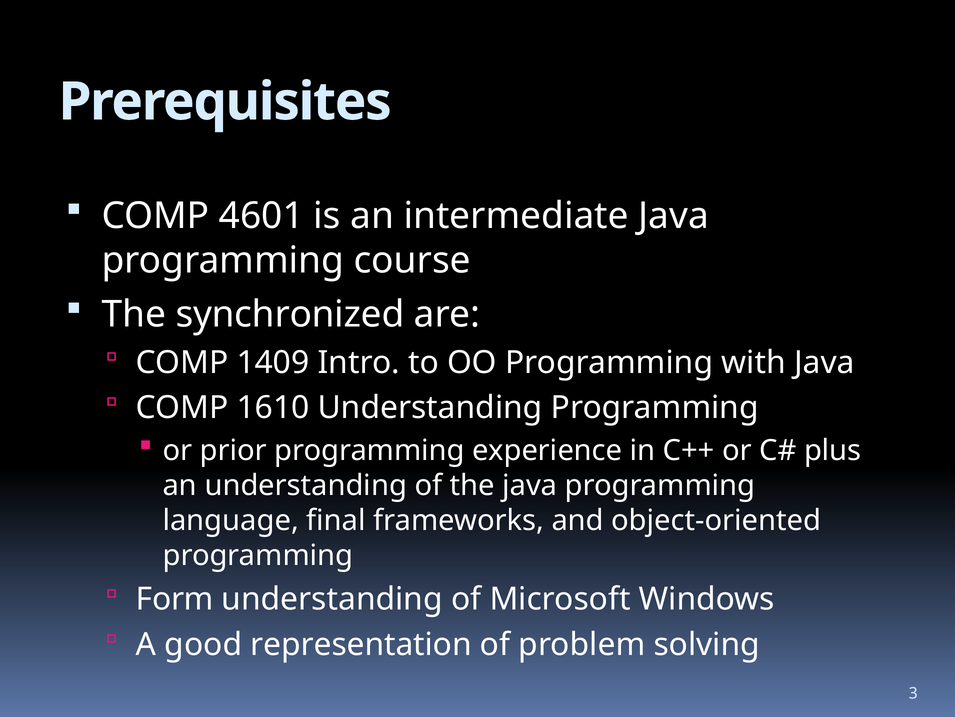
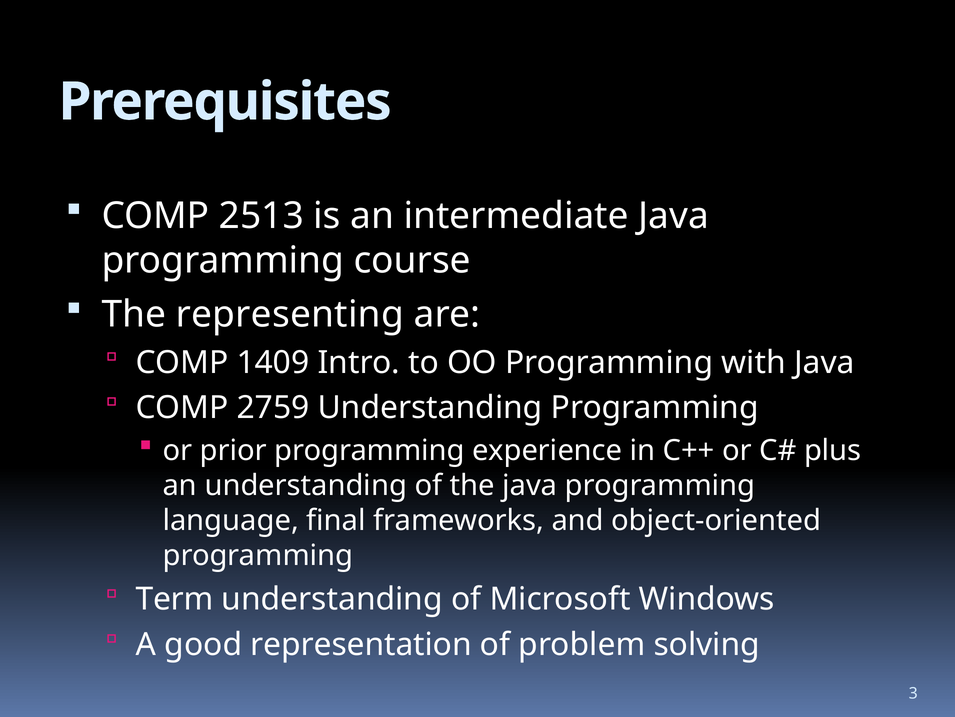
4601: 4601 -> 2513 (261, 216)
synchronized: synchronized -> representing (290, 314)
1610: 1610 -> 2759 (273, 407)
Form: Form -> Term (175, 599)
